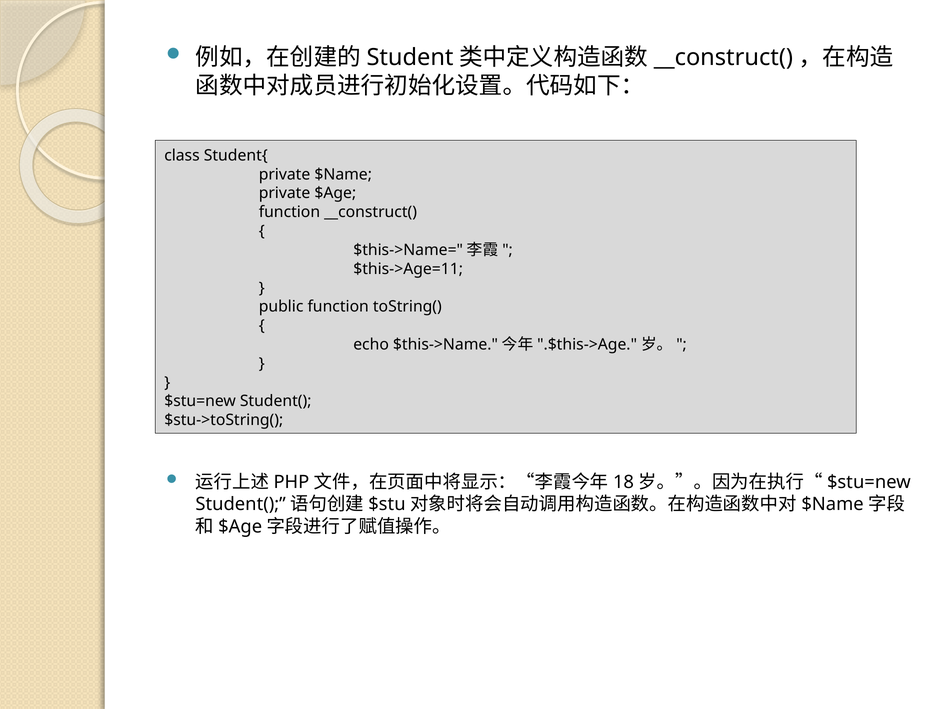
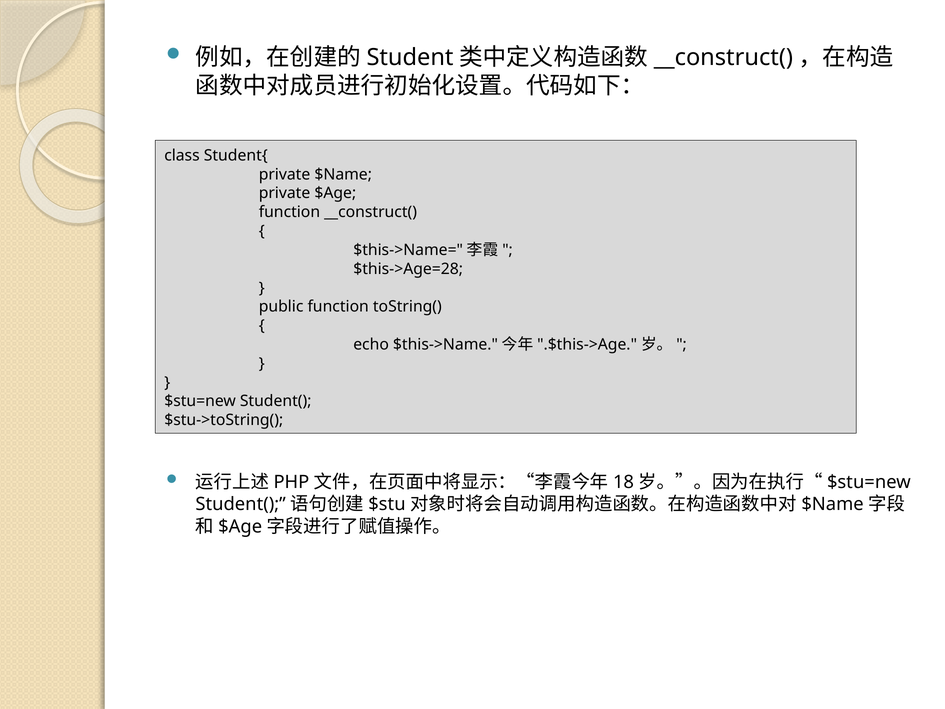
$this->Age=11: $this->Age=11 -> $this->Age=28 (408, 269)
